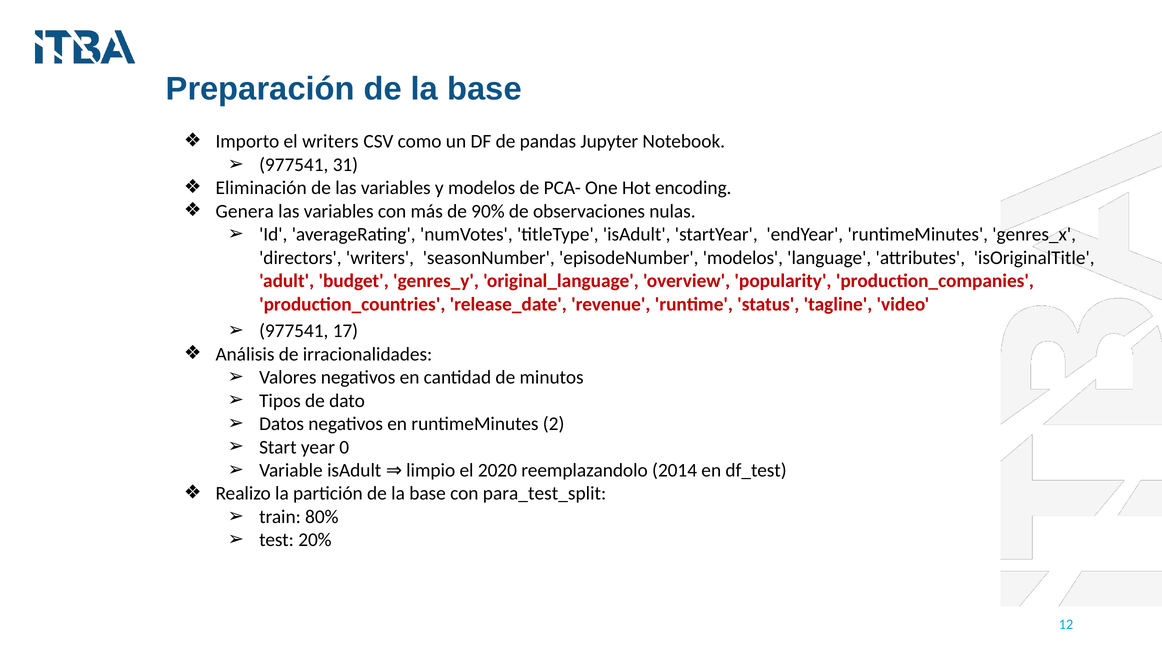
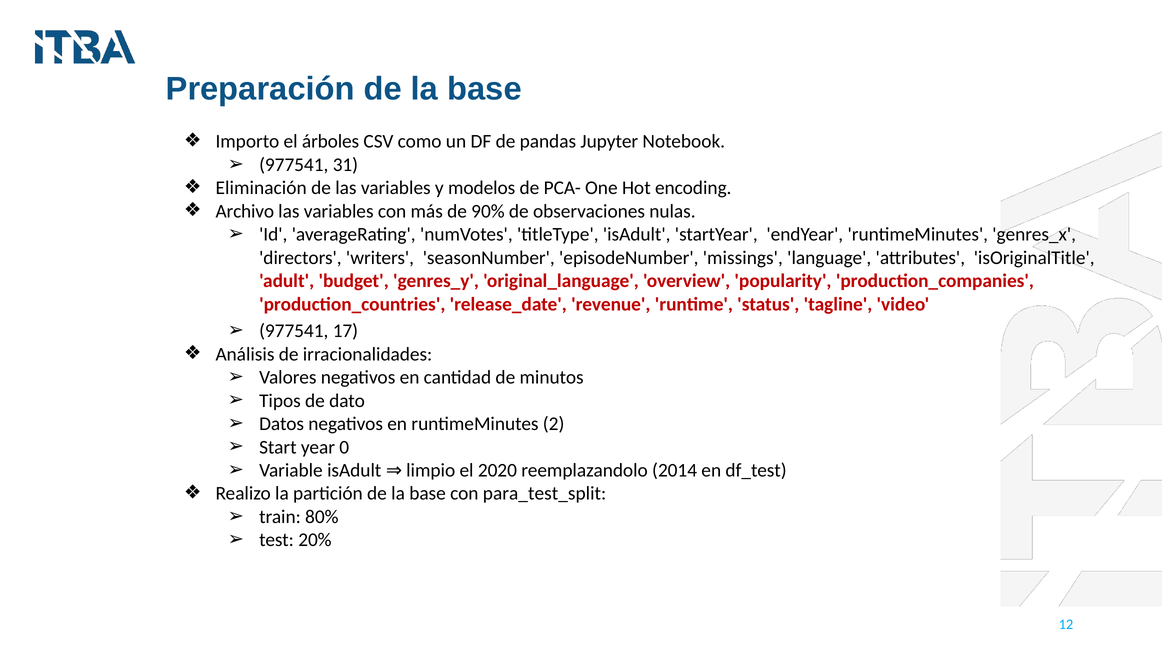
el writers: writers -> árboles (331, 141)
Genera: Genera -> Archivo (245, 211)
episodeNumber modelos: modelos -> missings (743, 258)
